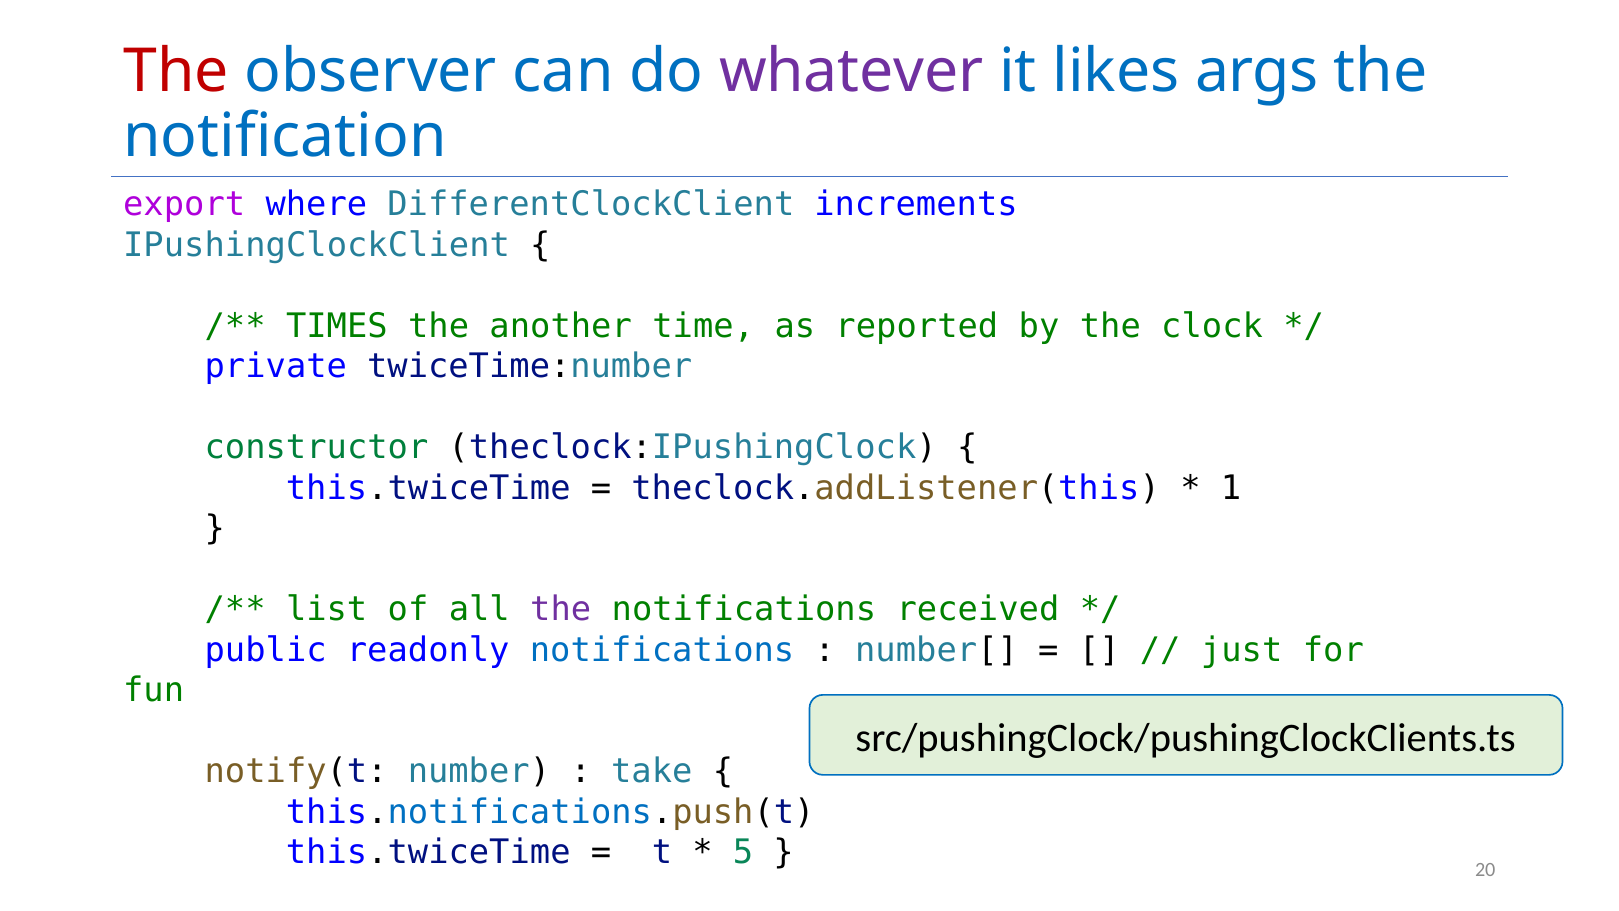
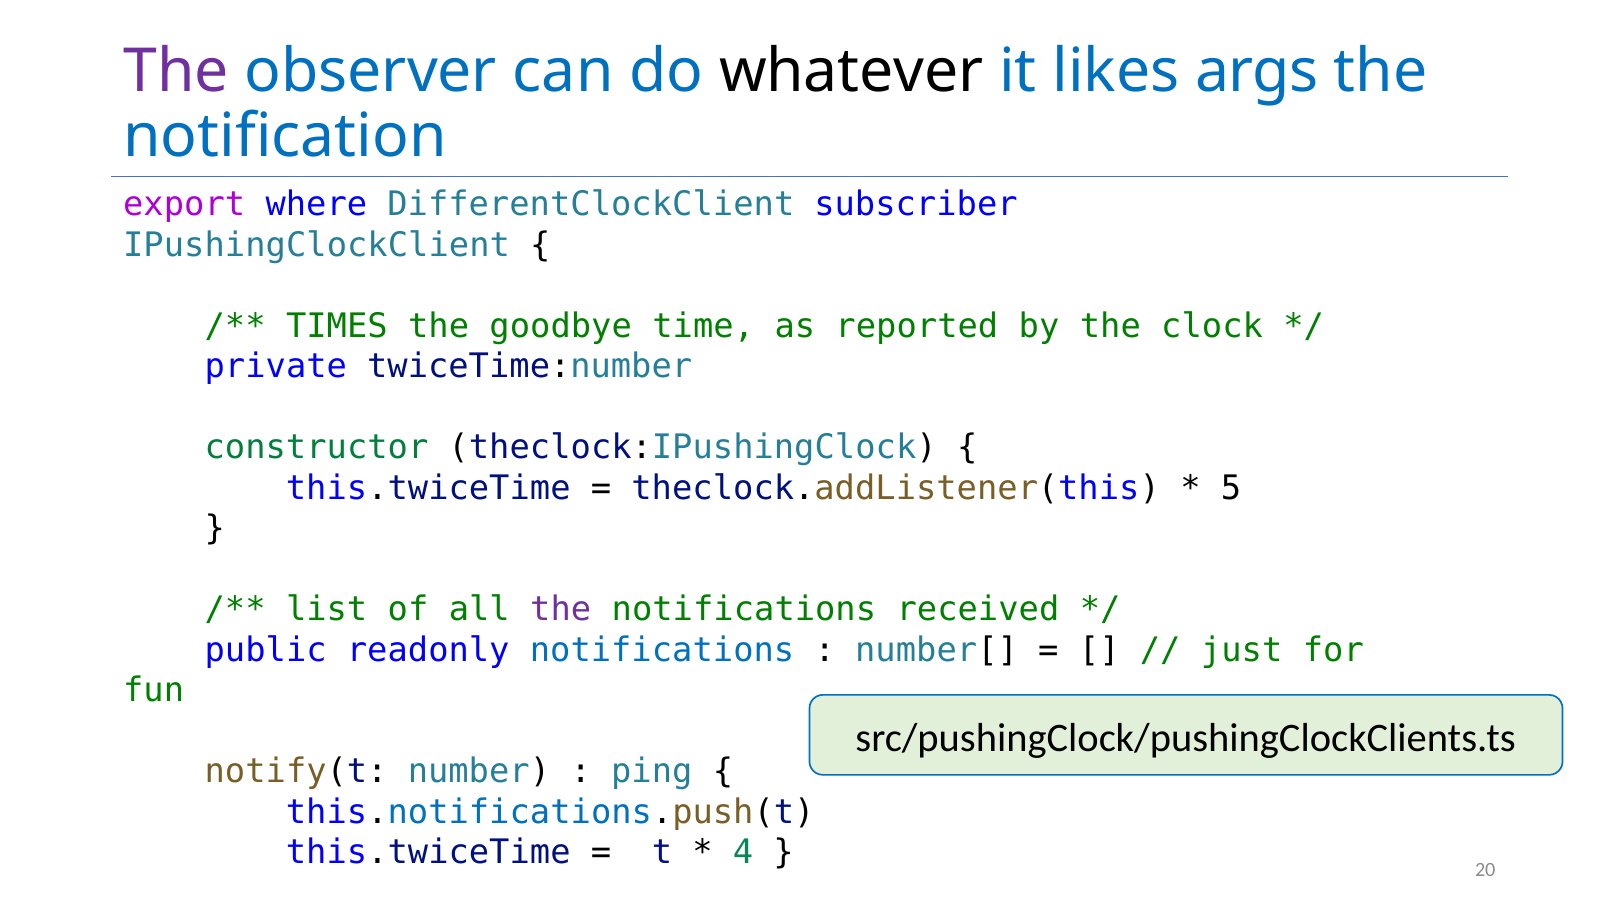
The colour: red -> purple (176, 71)
whatever colour: purple -> black (851, 71)
increments: increments -> subscriber (916, 205)
another: another -> goodbye (561, 326)
1: 1 -> 5 (1231, 488)
take: take -> ping (652, 771)
5: 5 -> 4 (743, 852)
